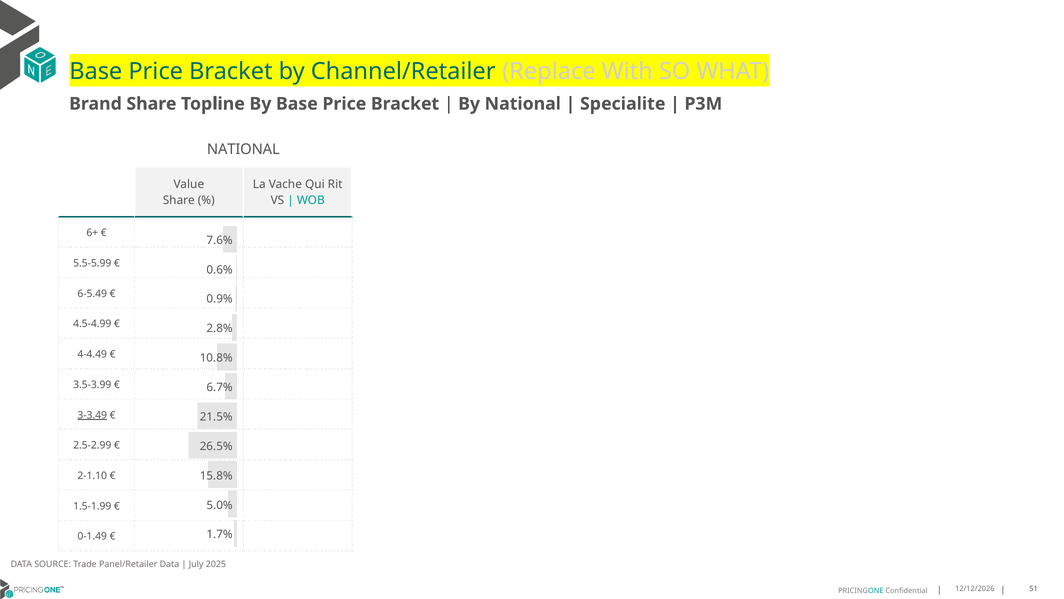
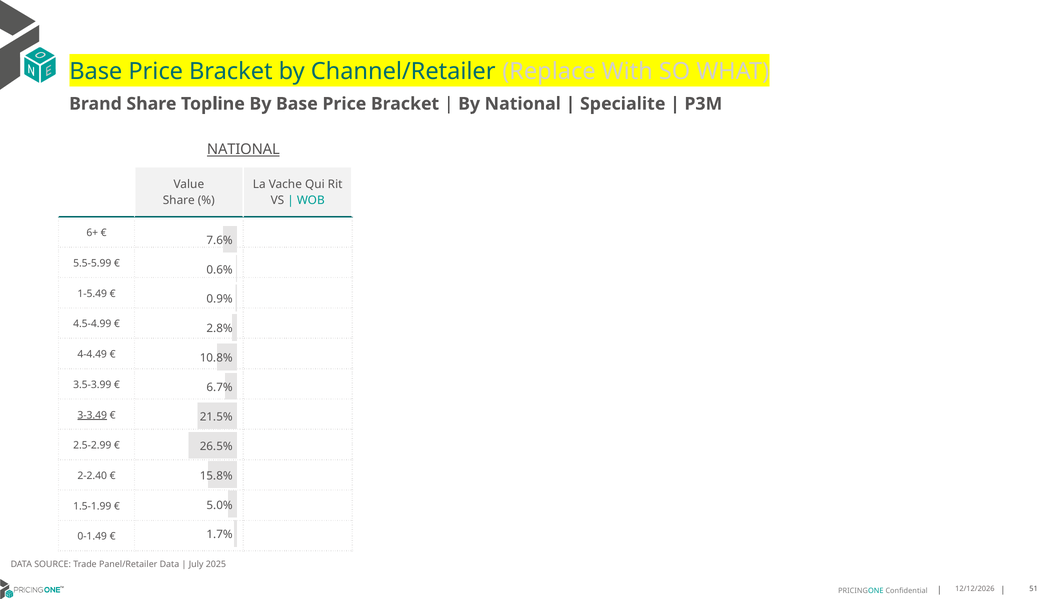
NATIONAL underline: none -> present (243, 149)
6-5.49: 6-5.49 -> 1-5.49 (92, 293)
2-1.10: 2-1.10 -> 2-2.40 (92, 475)
